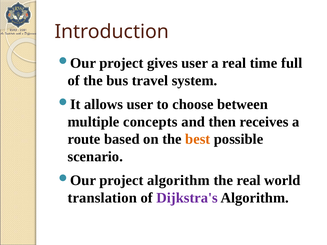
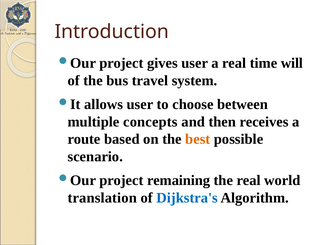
full: full -> will (292, 63)
project algorithm: algorithm -> remaining (179, 181)
Dijkstra's colour: purple -> blue (187, 198)
